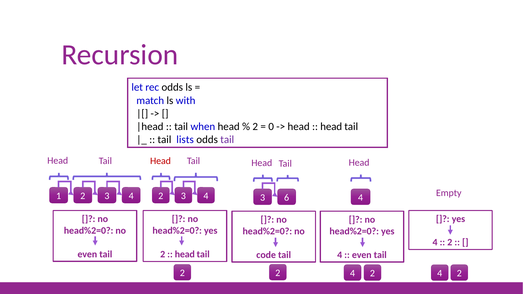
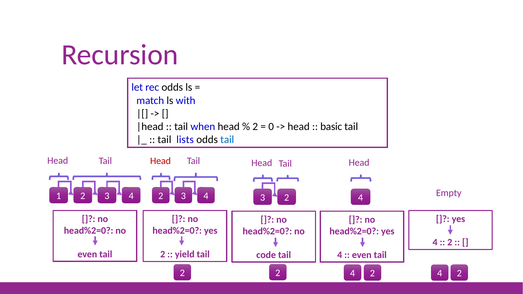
head: head -> basic (331, 127)
tail colour: purple -> blue (227, 140)
6: 6 -> 2 (287, 198)
head: head -> yield (185, 254)
